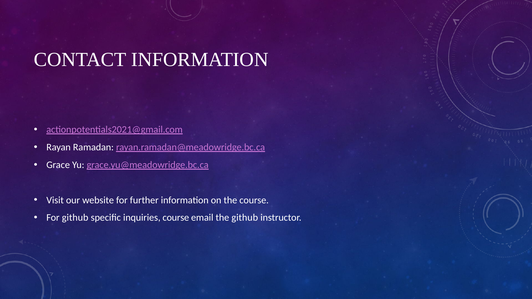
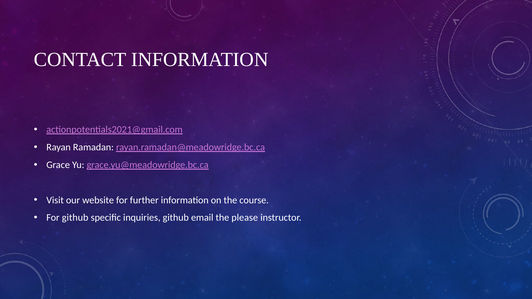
inquiries course: course -> github (176, 218)
the github: github -> please (245, 218)
